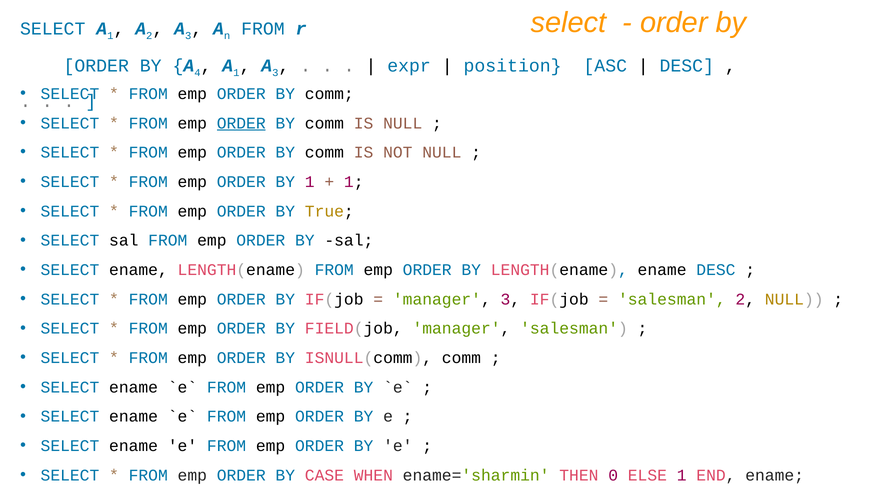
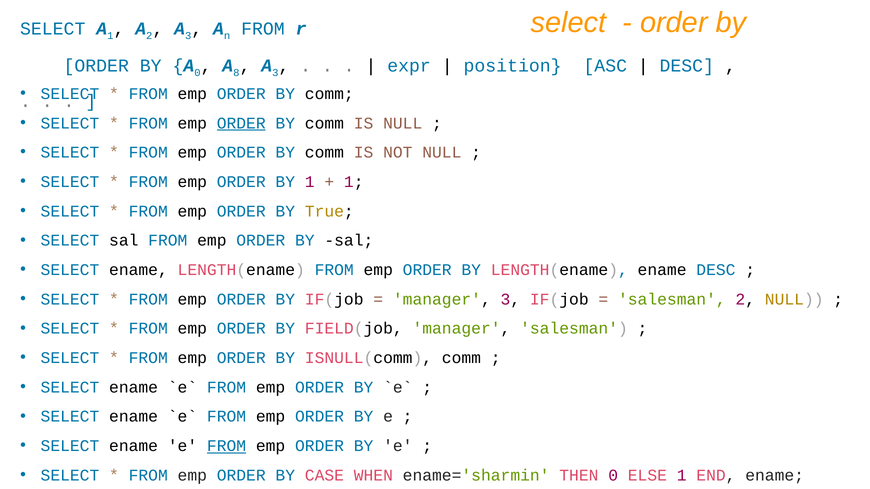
4: 4 -> 0 (197, 73)
1: 1 -> 8 (236, 73)
FROM underline: none -> present (227, 446)
